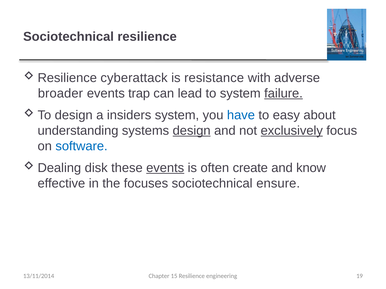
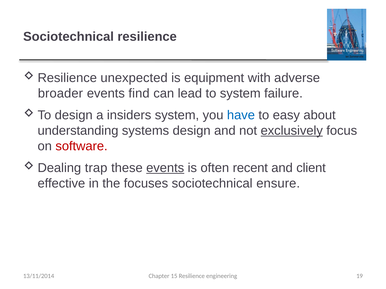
cyberattack: cyberattack -> unexpected (134, 78)
resistance: resistance -> equipment (214, 78)
trap: trap -> find (139, 94)
failure underline: present -> none (283, 94)
design underline: present -> none (192, 131)
software colour: blue -> red (82, 146)
disk: disk -> trap (96, 168)
create: create -> recent (250, 168)
know: know -> client (311, 168)
